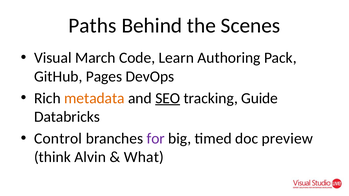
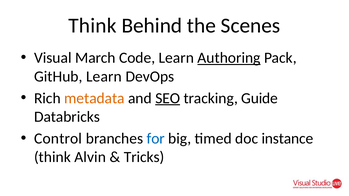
Paths: Paths -> Think (92, 26)
Authoring underline: none -> present (229, 58)
GitHub Pages: Pages -> Learn (104, 77)
for colour: purple -> blue (156, 139)
preview: preview -> instance (287, 139)
What: What -> Tricks (144, 157)
